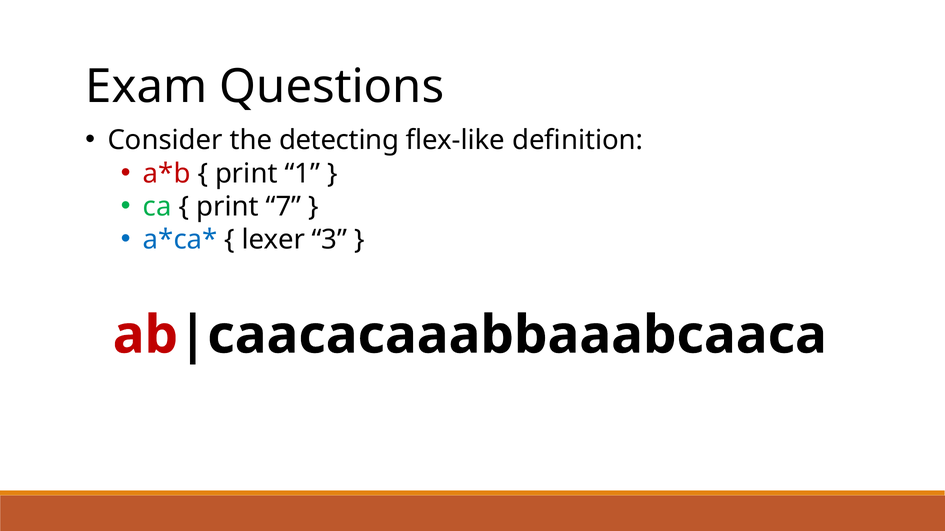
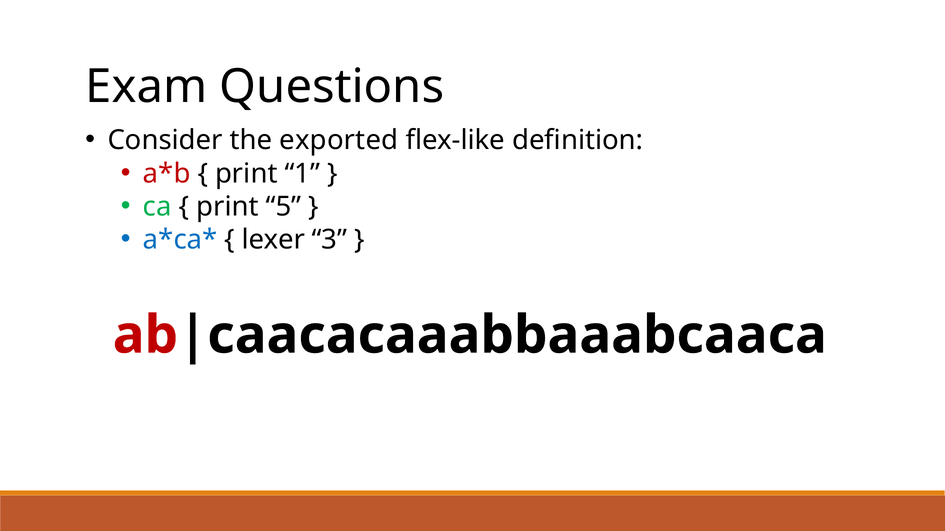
detecting: detecting -> exported (339, 141)
7: 7 -> 5 (283, 207)
